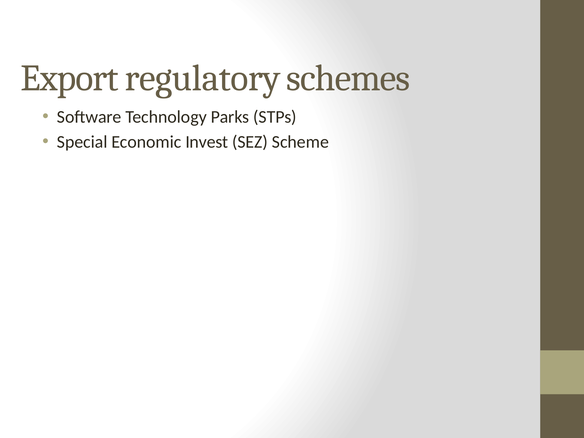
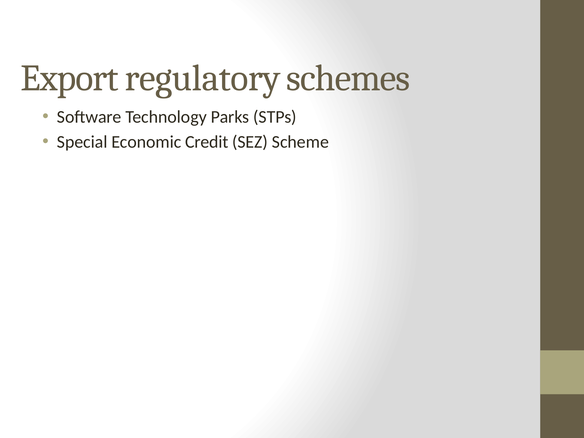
Invest: Invest -> Credit (207, 142)
